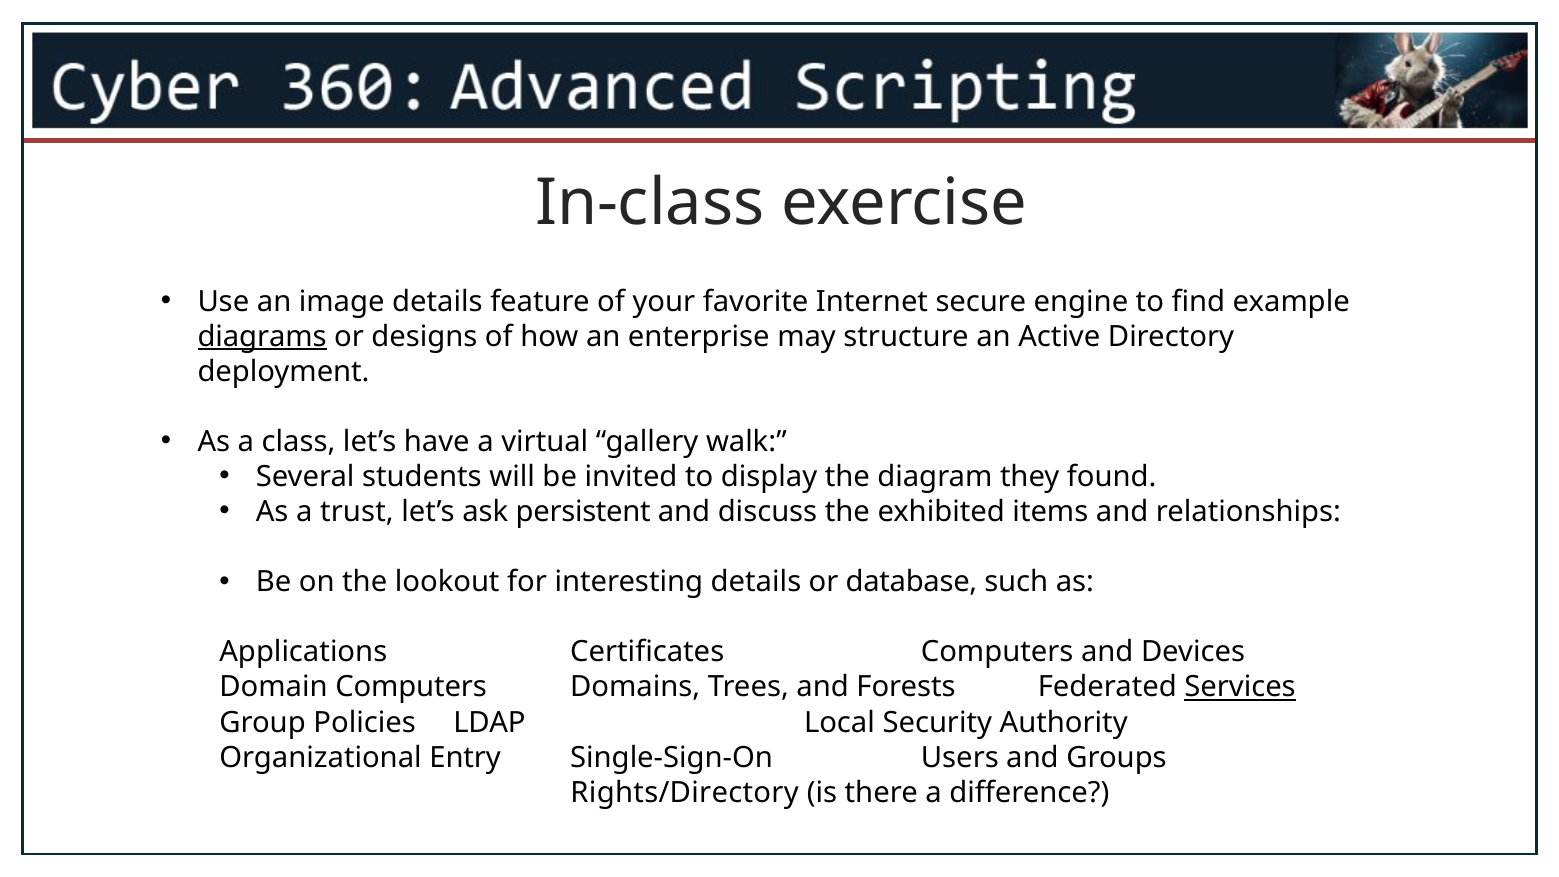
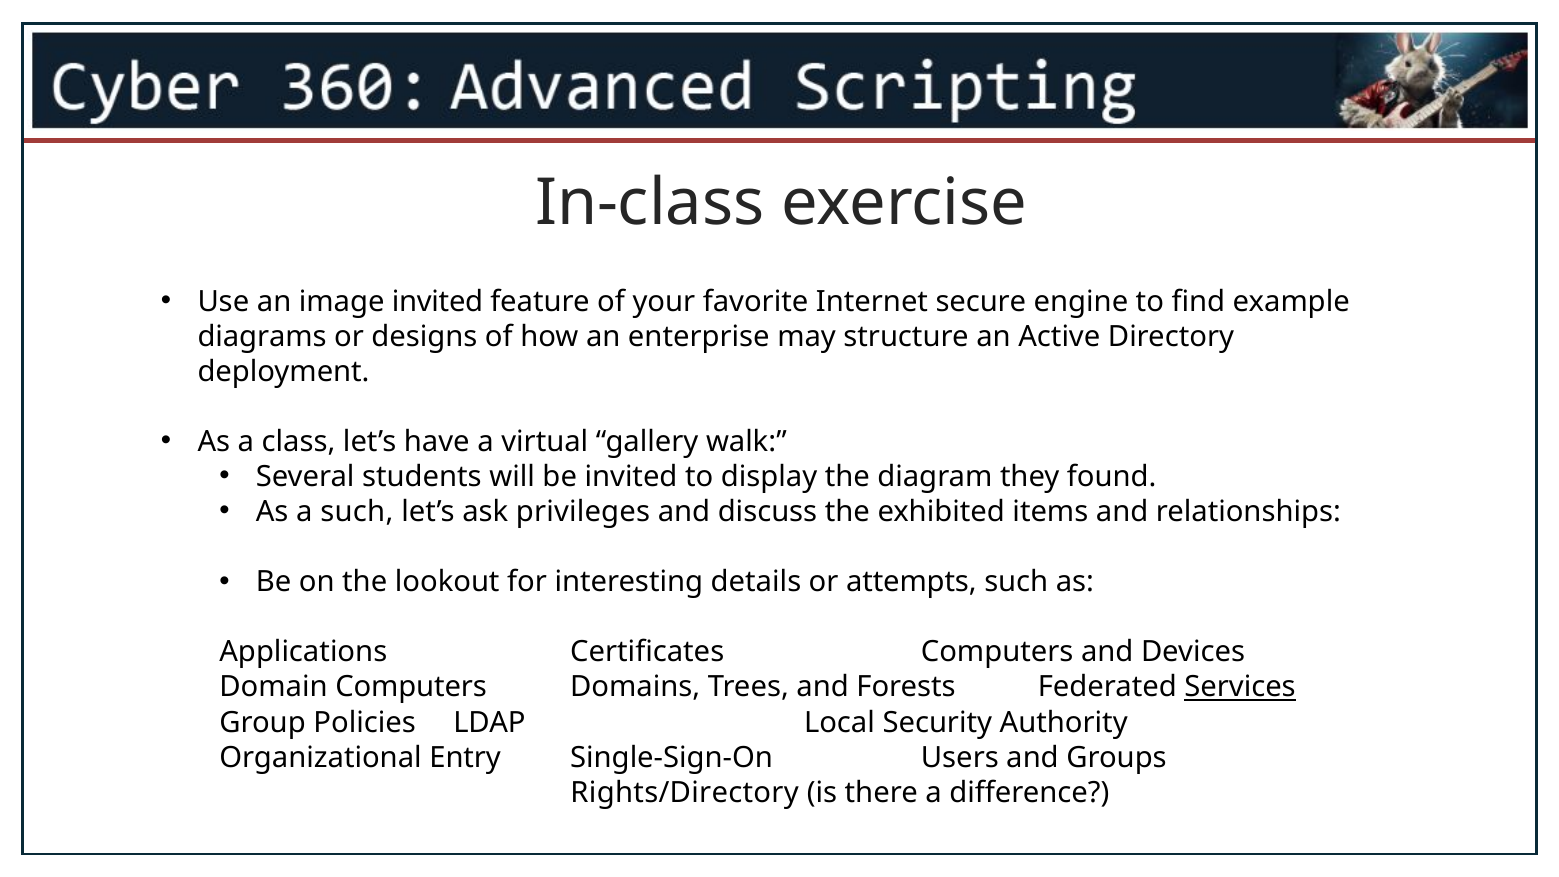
image details: details -> invited (438, 301)
diagrams underline: present -> none (262, 336)
a trust: trust -> such (357, 512)
persistent: persistent -> privileges (583, 512)
database: database -> attempts (911, 582)
